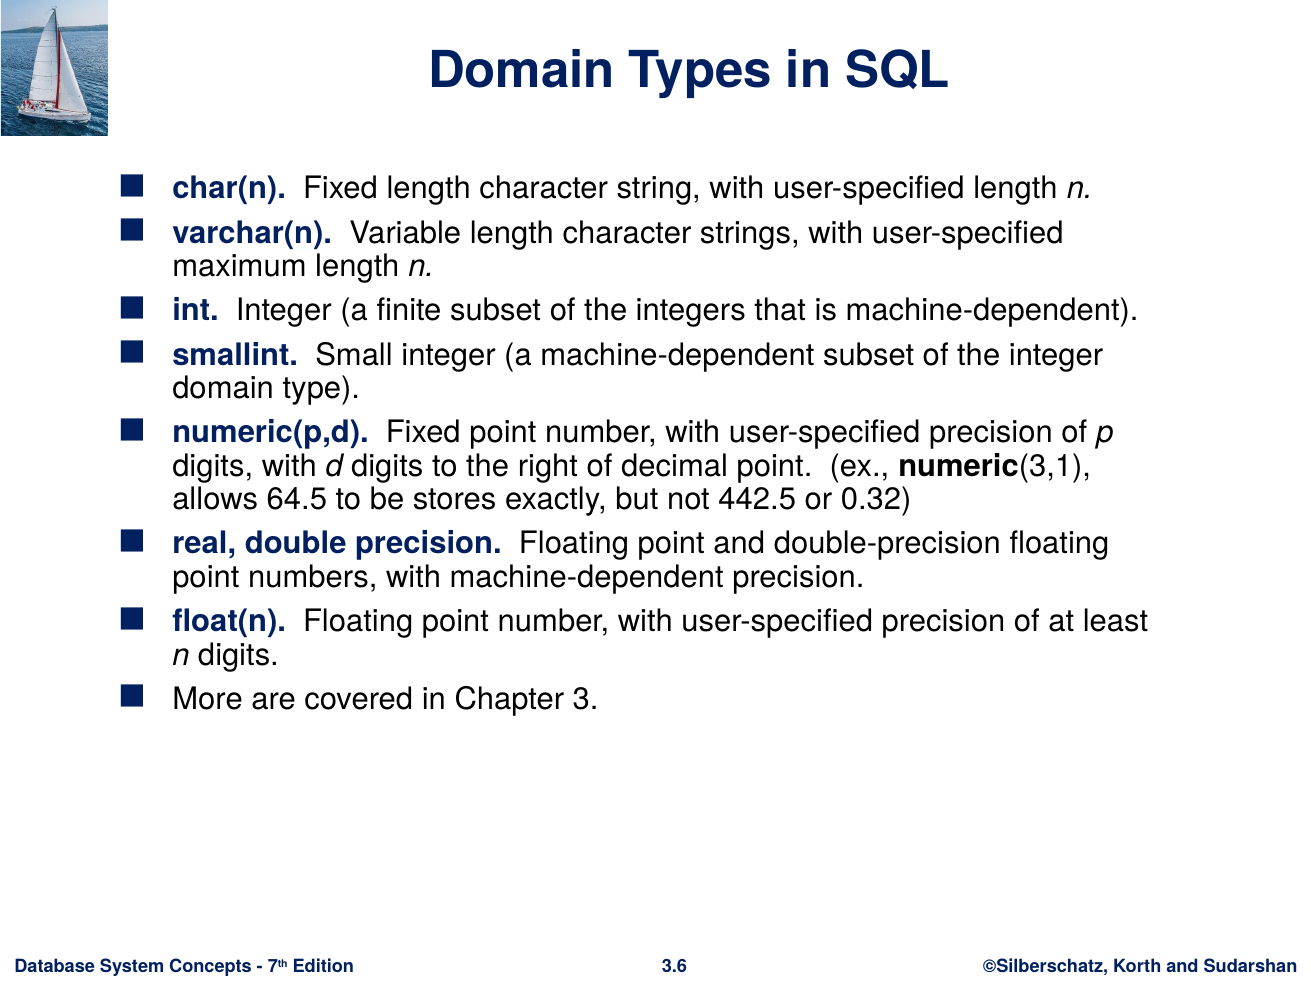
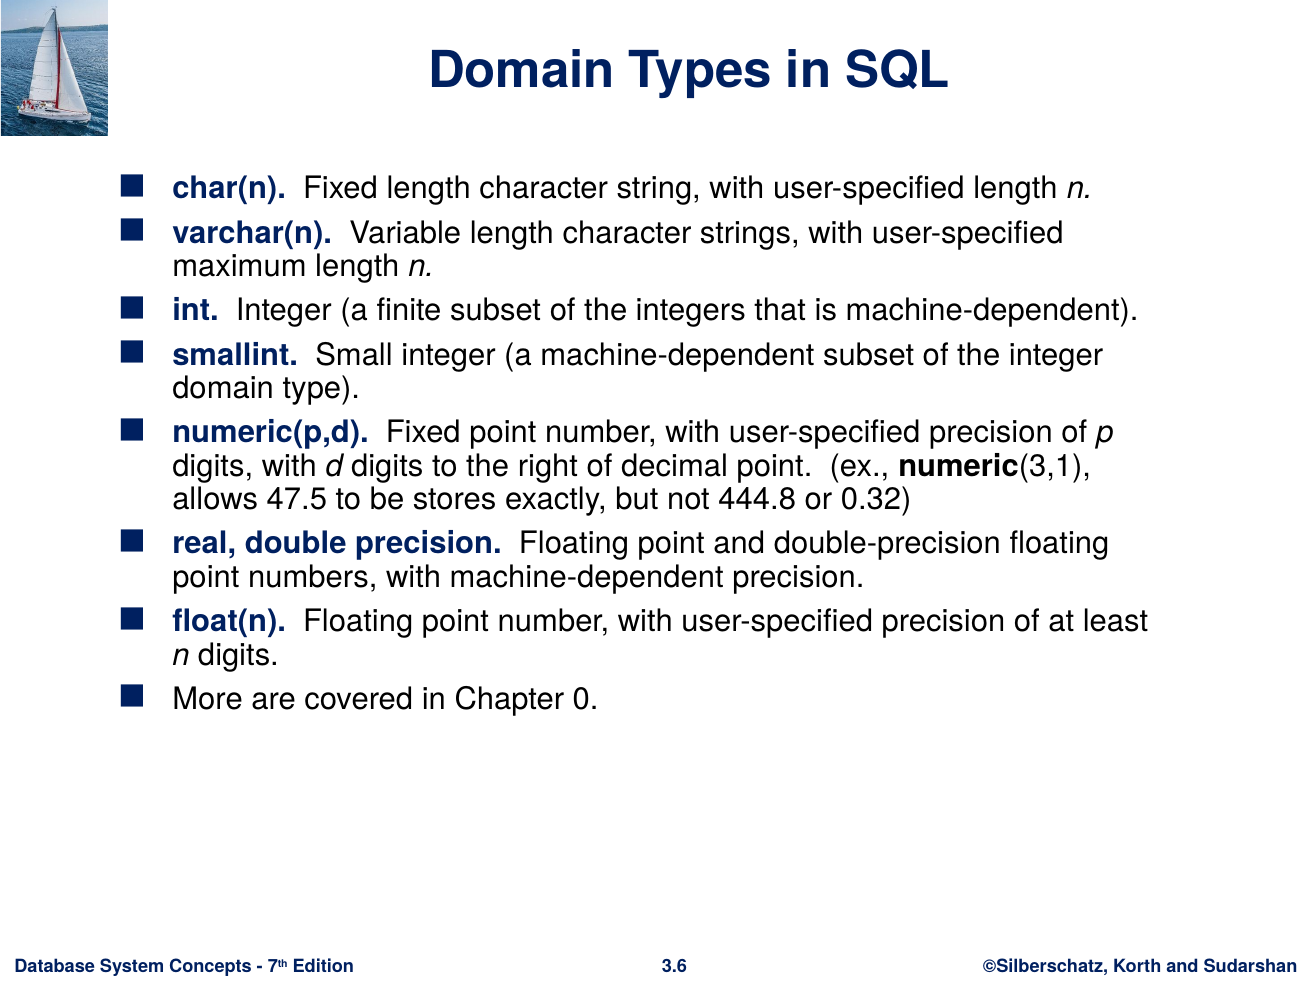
64.5: 64.5 -> 47.5 (297, 500)
442.5: 442.5 -> 444.8 (757, 500)
3: 3 -> 0 (586, 699)
